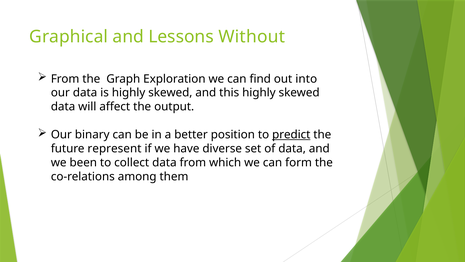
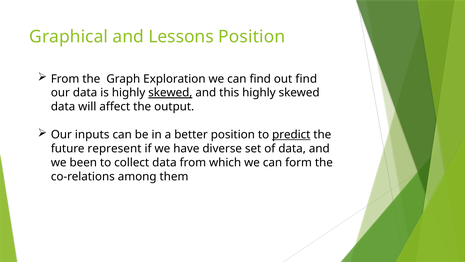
Lessons Without: Without -> Position (252, 37)
out into: into -> find (306, 79)
skewed underline: none -> present (170, 93)
binary: binary -> inputs (92, 135)
